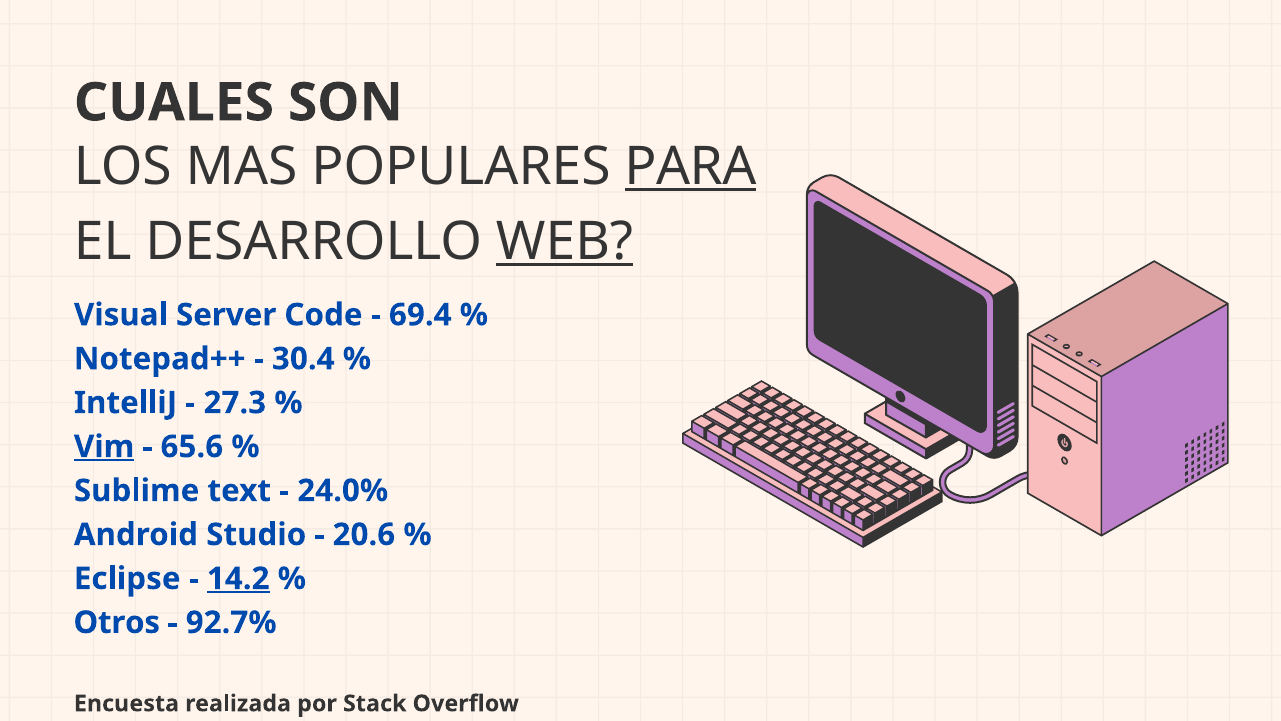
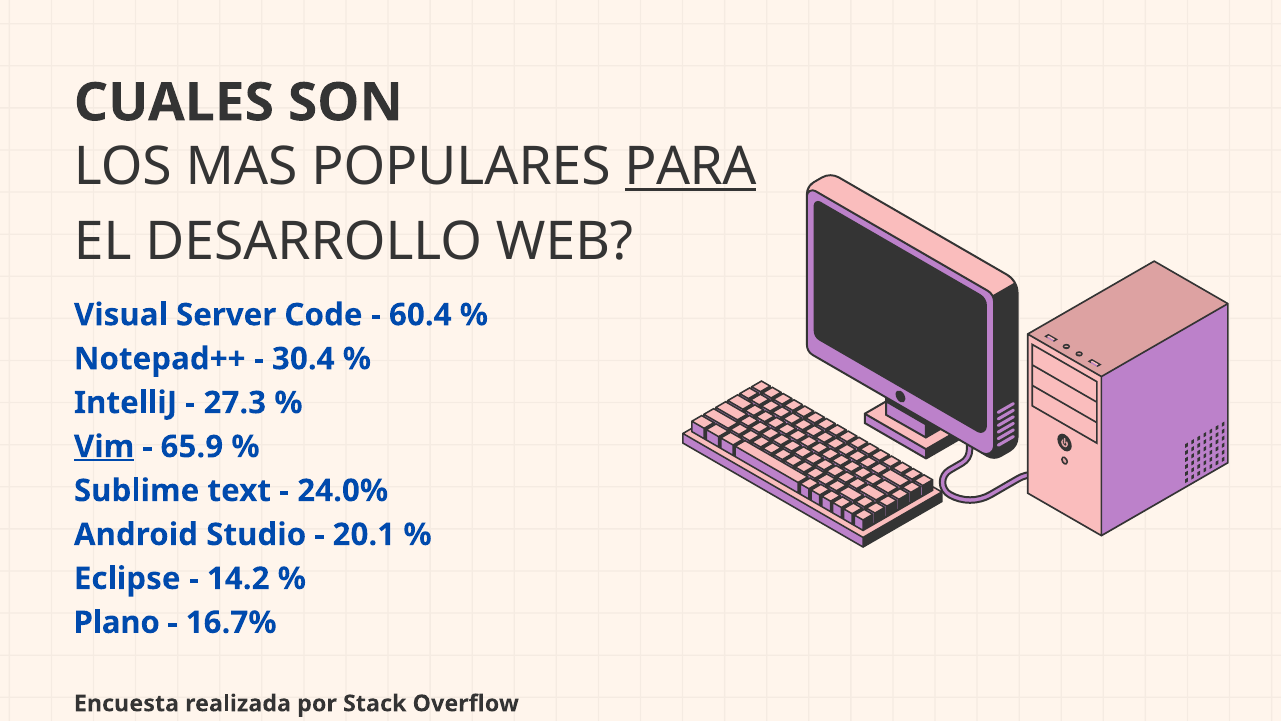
WEB underline: present -> none (565, 241)
69.4: 69.4 -> 60.4 (420, 315)
65.6: 65.6 -> 65.9 (192, 447)
20.6: 20.6 -> 20.1 (364, 534)
14.2 underline: present -> none (238, 578)
Otros: Otros -> Plano (117, 622)
92.7%: 92.7% -> 16.7% (231, 622)
